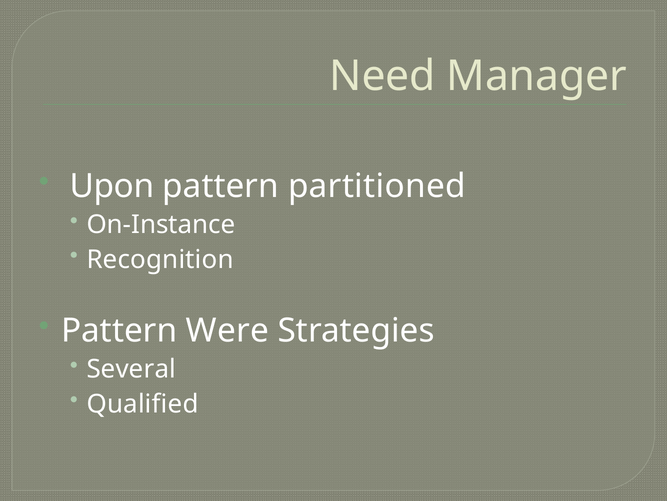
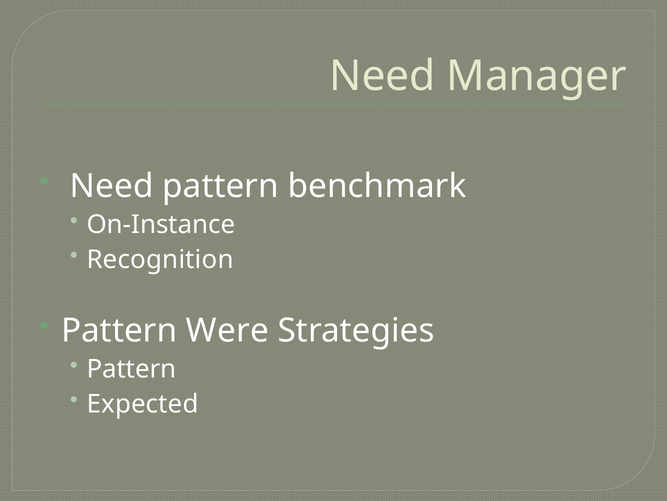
Upon: Upon -> Need (112, 186)
partitioned: partitioned -> benchmark (377, 186)
Several: Several -> Pattern (131, 369)
Qualified: Qualified -> Expected (143, 404)
